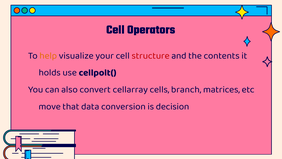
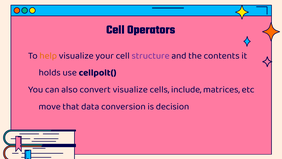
structure colour: red -> purple (151, 55)
convert cellarray: cellarray -> visualize (130, 89)
branch: branch -> include (186, 89)
